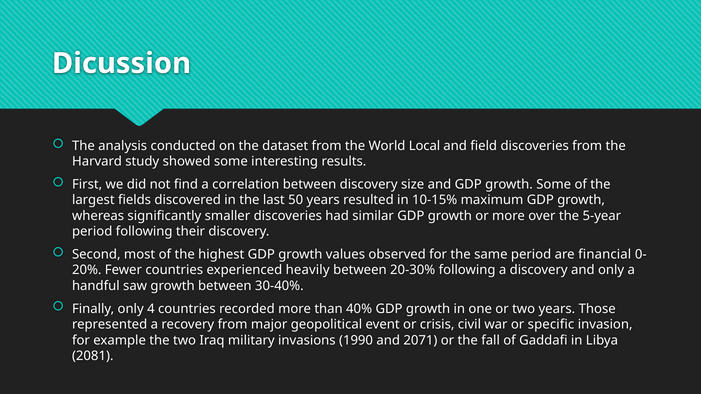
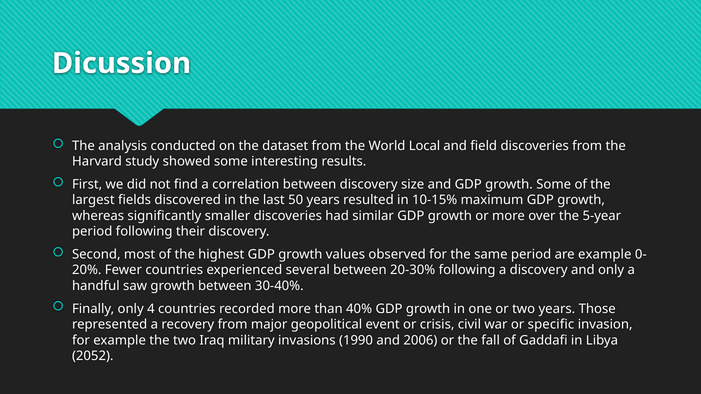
are financial: financial -> example (605, 255)
heavily: heavily -> several (308, 270)
2071: 2071 -> 2006 (420, 340)
2081: 2081 -> 2052 (93, 356)
